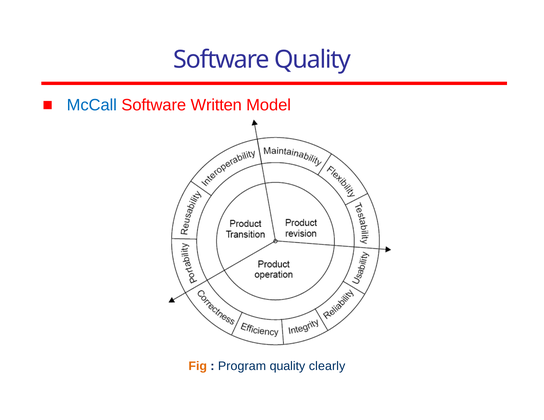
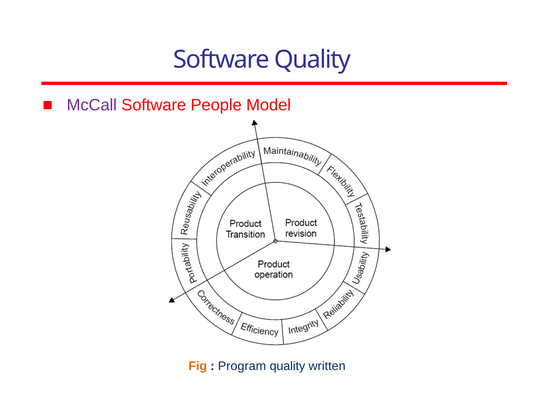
McCall colour: blue -> purple (92, 105)
Written: Written -> People (216, 105)
clearly: clearly -> written (327, 366)
